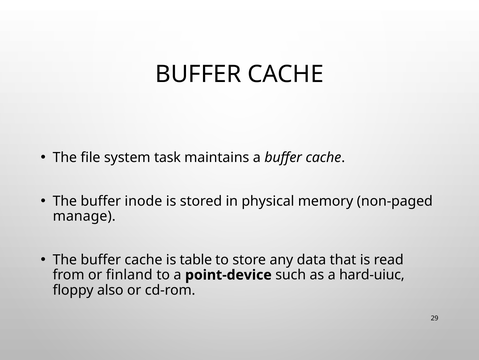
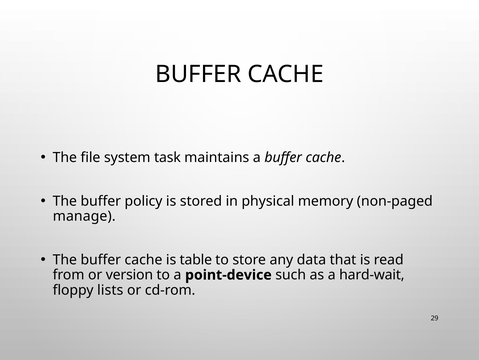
inode: inode -> policy (144, 201)
finland: finland -> version (129, 274)
hard-uiuc: hard-uiuc -> hard-wait (372, 274)
also: also -> lists (110, 290)
